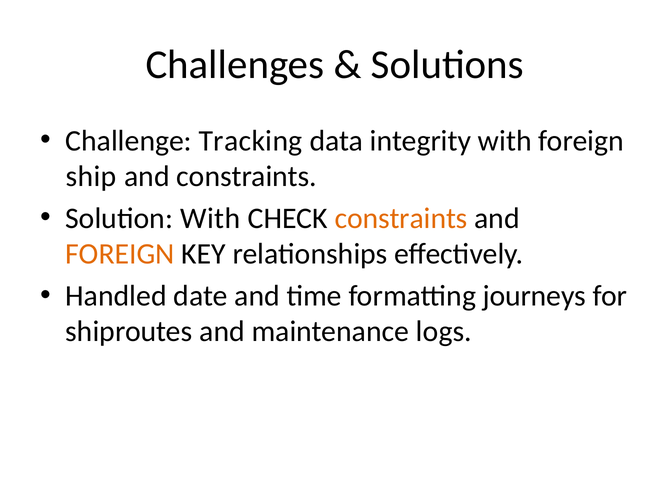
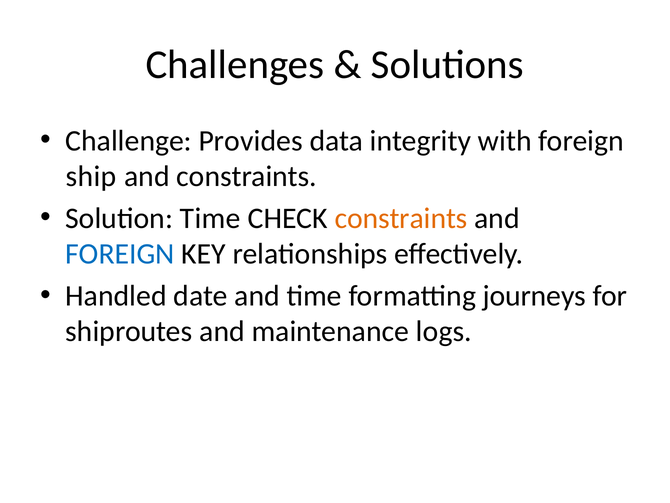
Tracking: Tracking -> Provides (251, 141)
Solution With: With -> Time (210, 218)
FOREIGN colour: orange -> blue (120, 254)
